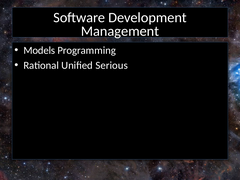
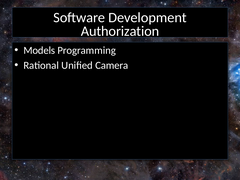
Management: Management -> Authorization (120, 31)
Serious: Serious -> Camera (112, 65)
